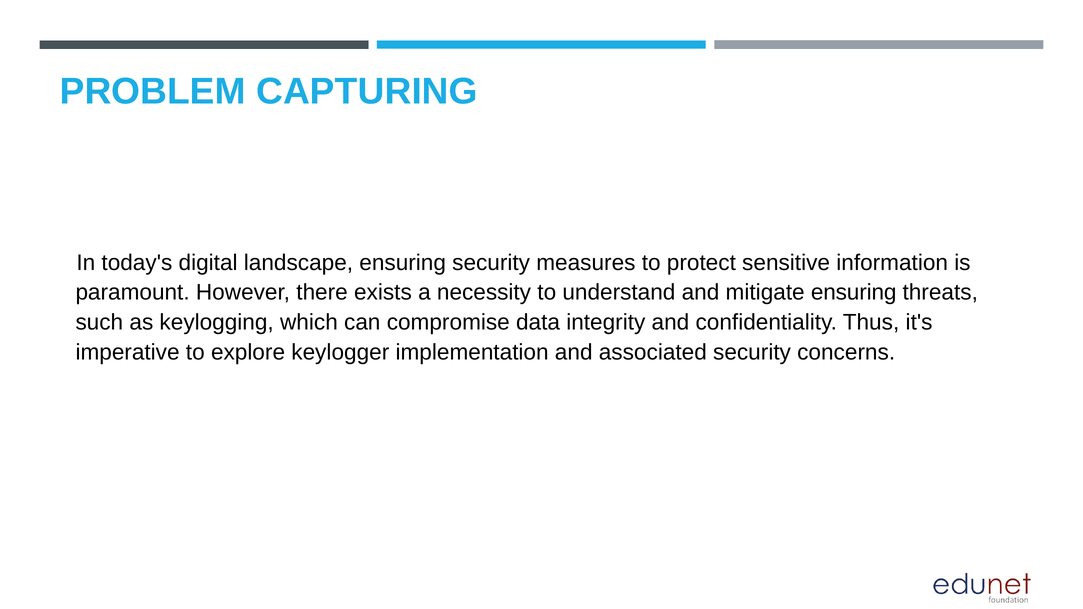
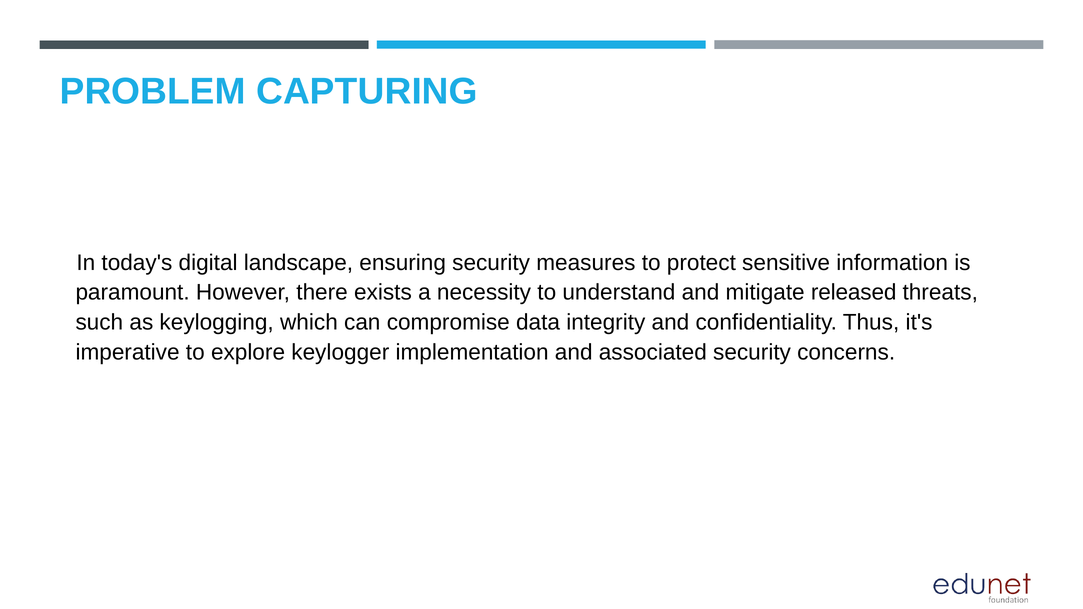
mitigate ensuring: ensuring -> released (854, 293)
